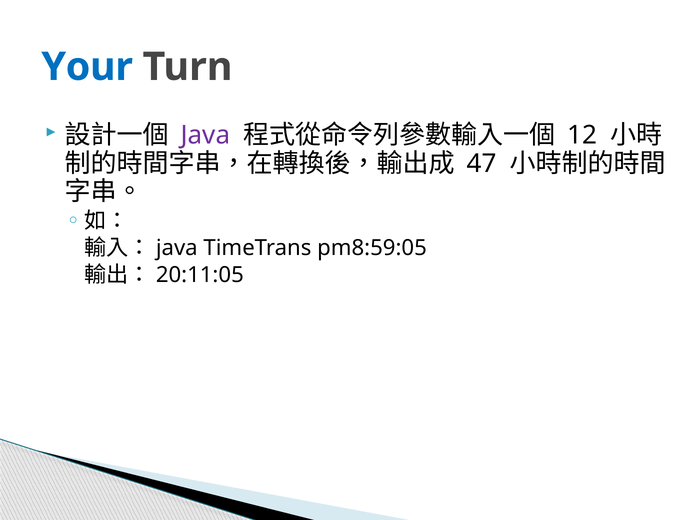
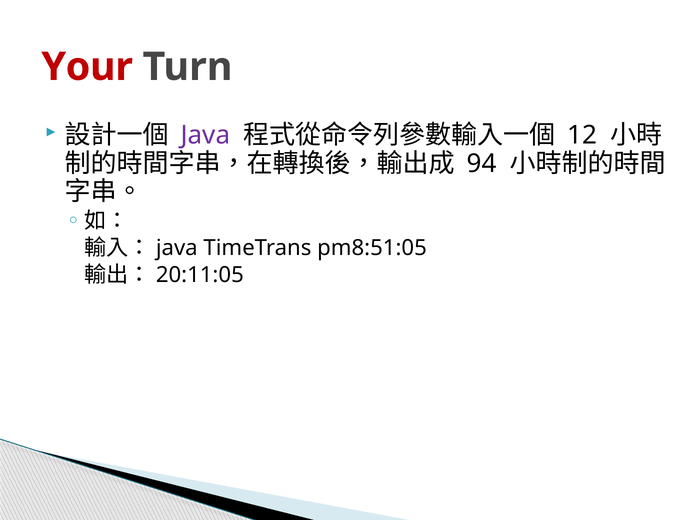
Your colour: blue -> red (87, 67)
47: 47 -> 94 (482, 164)
pm8:59:05: pm8:59:05 -> pm8:51:05 (372, 248)
